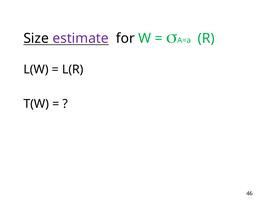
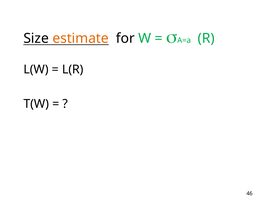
estimate colour: purple -> orange (81, 38)
